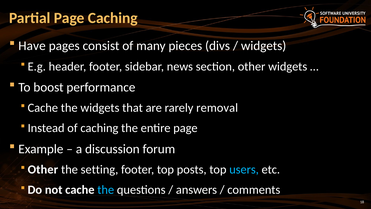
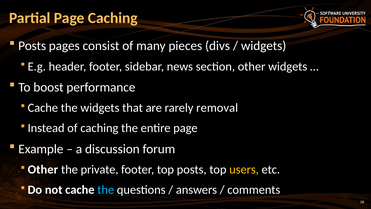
Have: Have -> Posts (32, 46)
setting: setting -> private (100, 169)
users colour: light blue -> yellow (244, 169)
